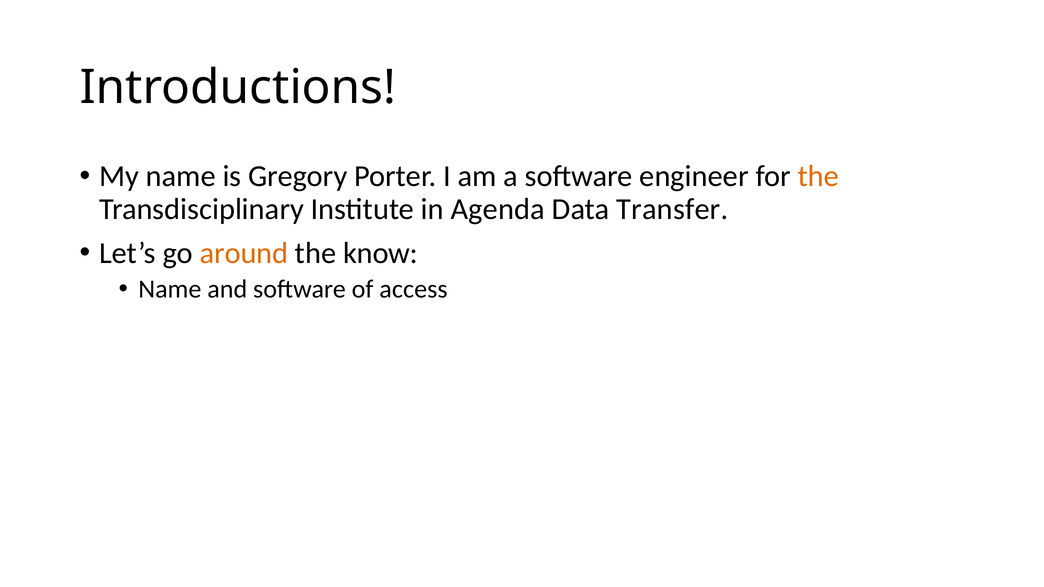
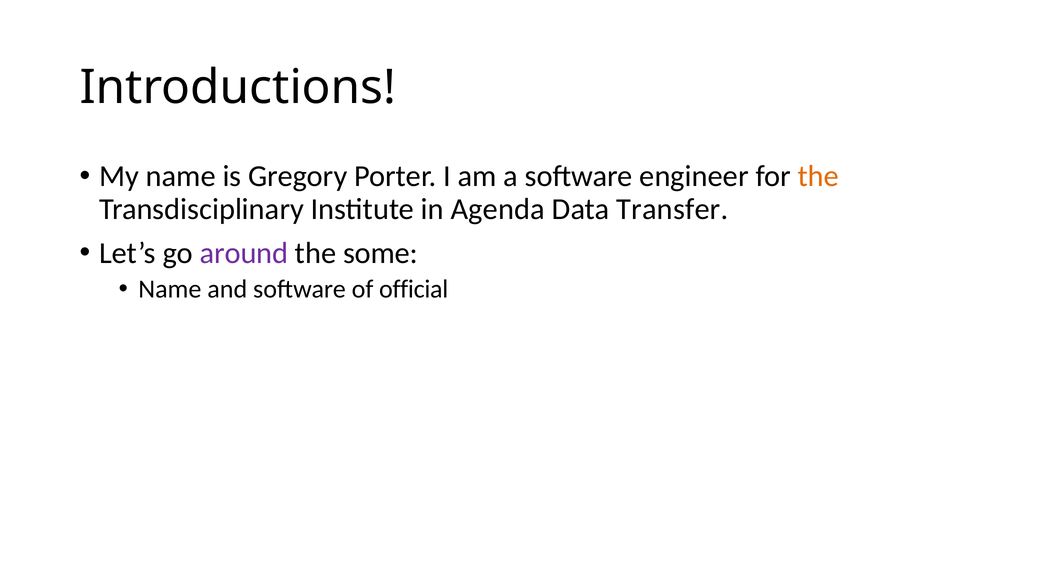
around colour: orange -> purple (244, 253)
know: know -> some (381, 253)
access: access -> official (414, 289)
